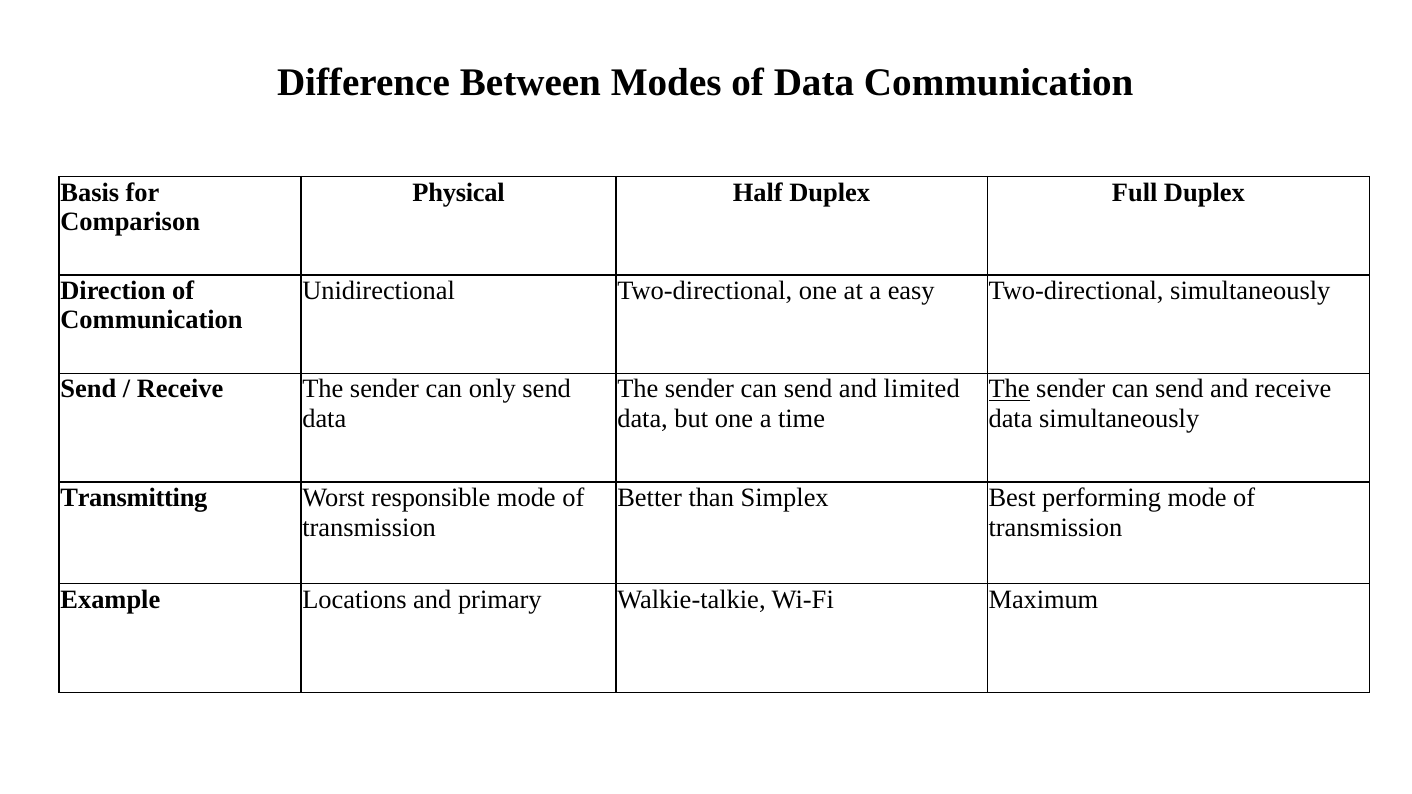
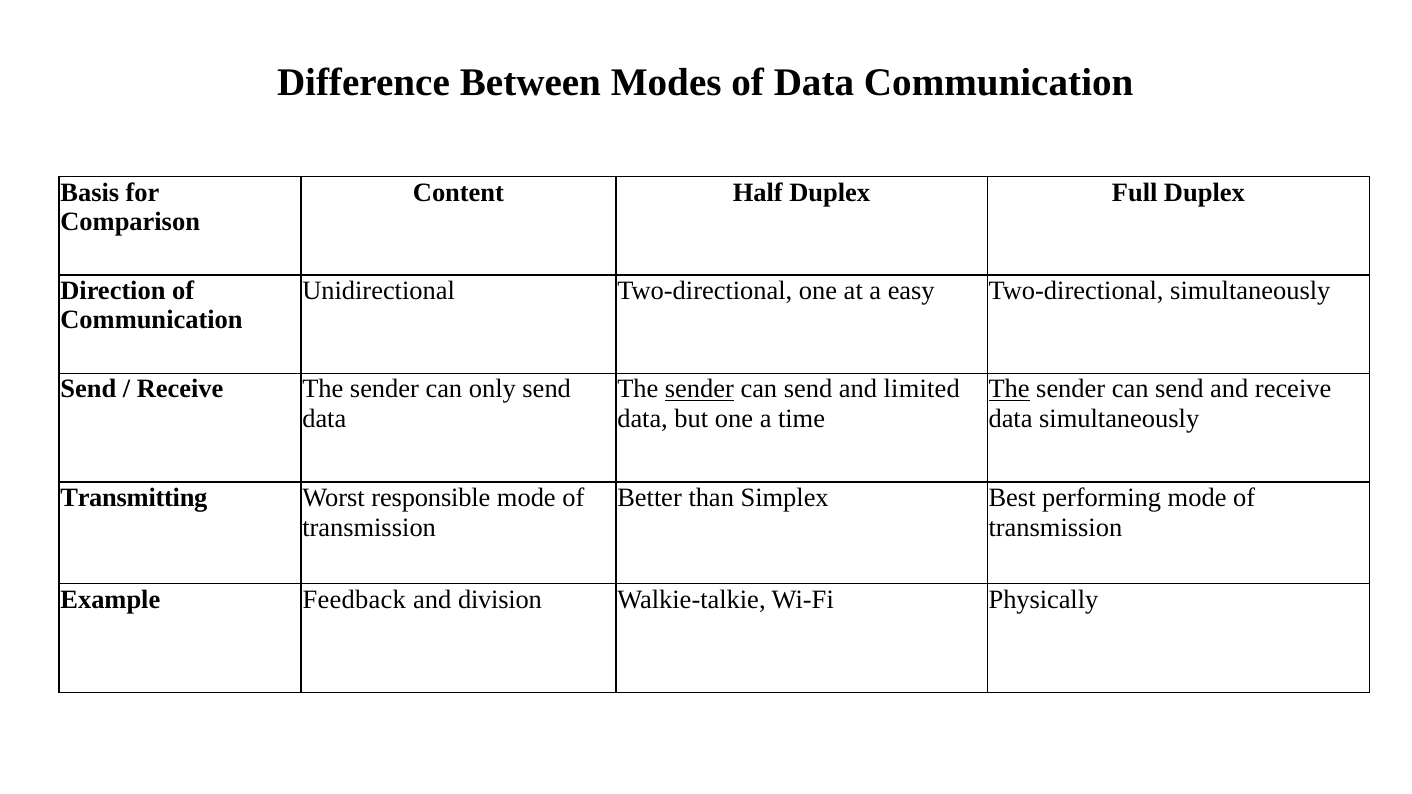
Physical: Physical -> Content (458, 192)
sender underline: none -> present (699, 389)
Locations: Locations -> Feedback (354, 600)
primary: primary -> division (500, 600)
Maximum: Maximum -> Physically (1043, 600)
